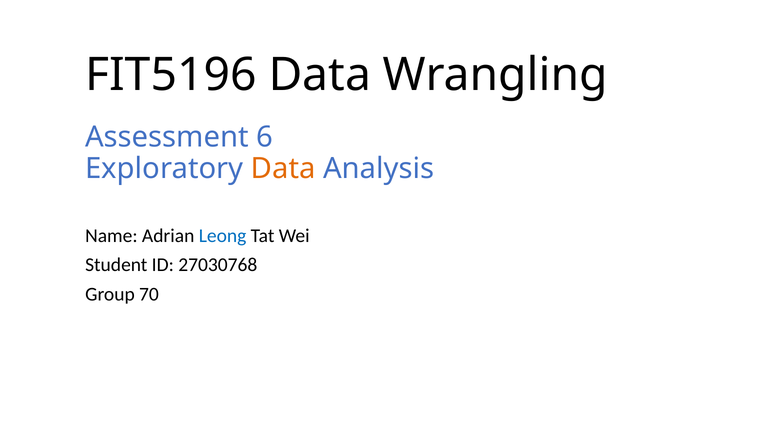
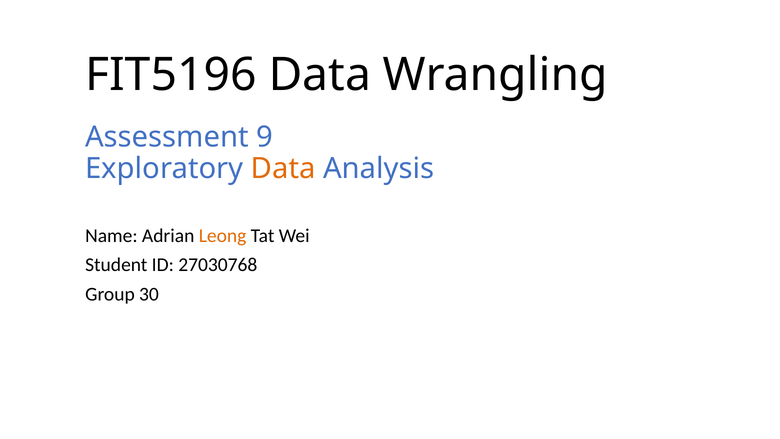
6: 6 -> 9 (265, 137)
Leong colour: blue -> orange (223, 236)
70: 70 -> 30 (149, 294)
